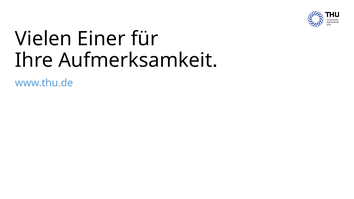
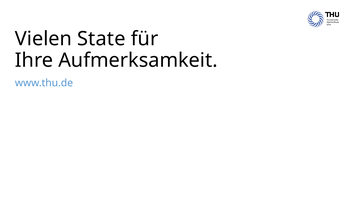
Einer: Einer -> State (101, 39)
